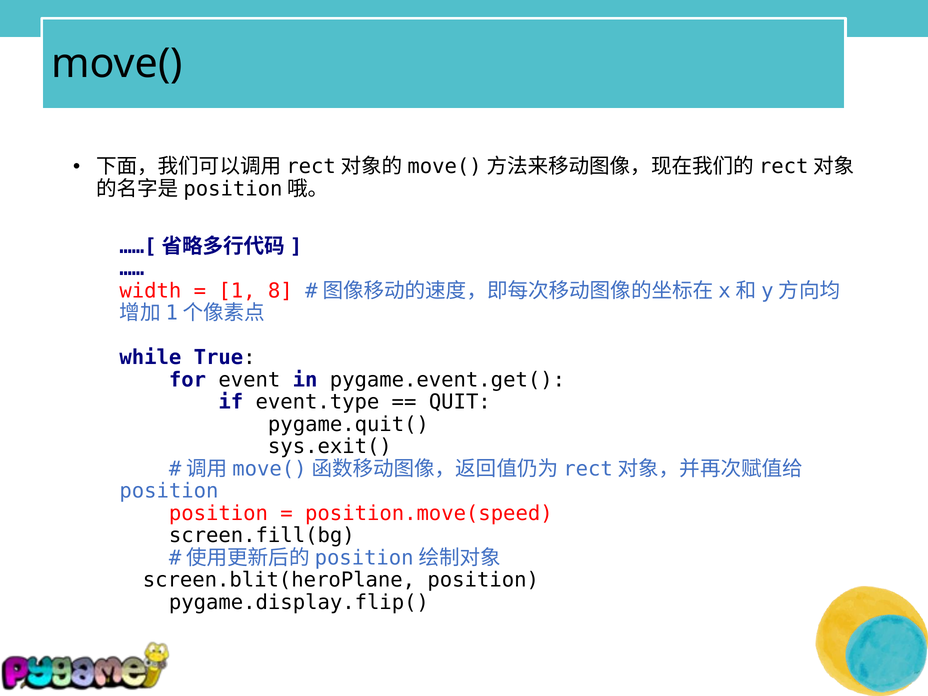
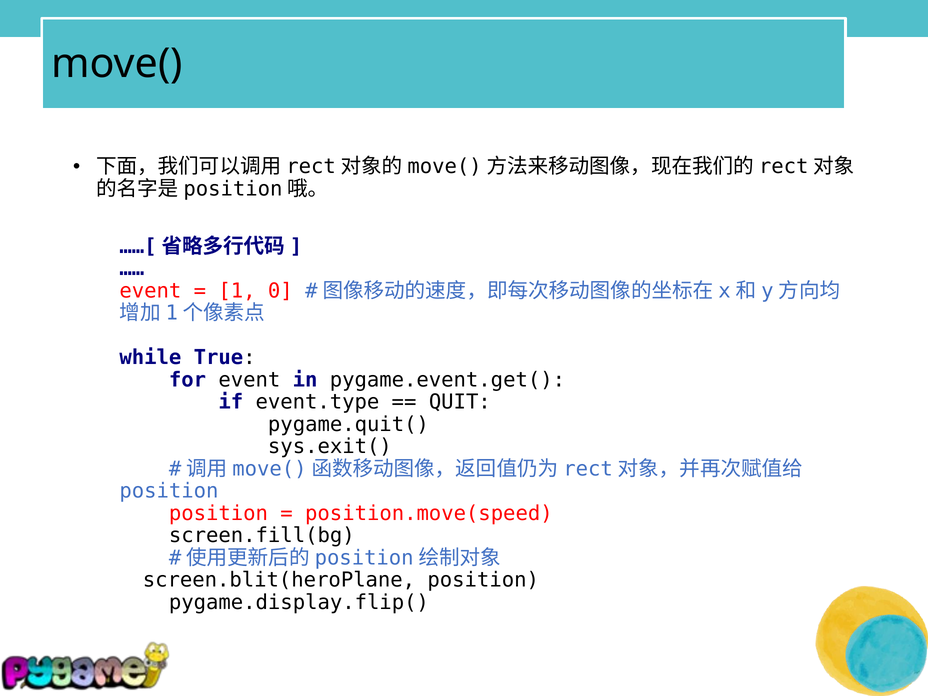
width: width -> event (150, 291)
8: 8 -> 0 (280, 291)
